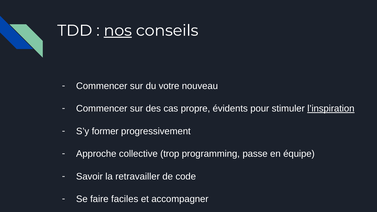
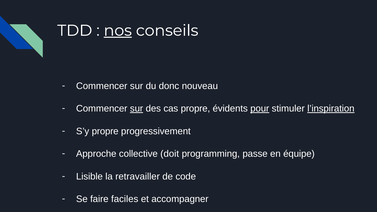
votre: votre -> donc (169, 86)
sur underline: none -> present (137, 109)
pour underline: none -> present (260, 109)
S’y former: former -> propre (105, 131)
trop: trop -> doit (170, 154)
Savoir: Savoir -> Lisible (89, 176)
